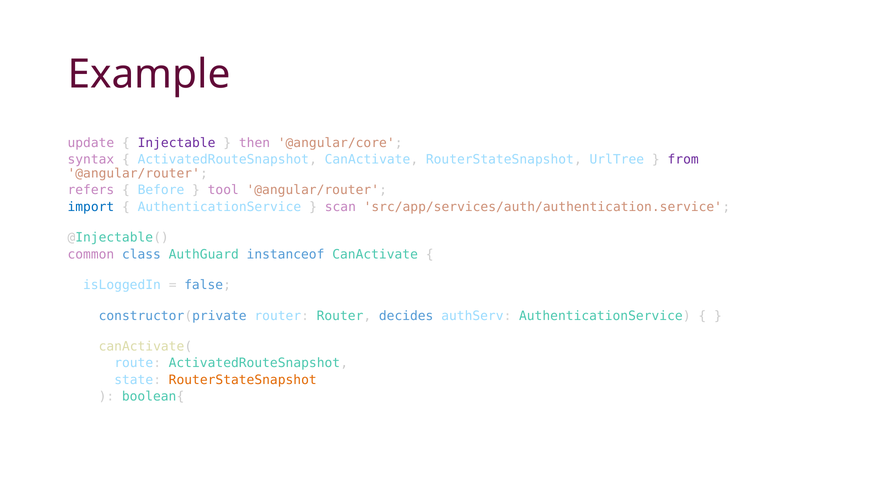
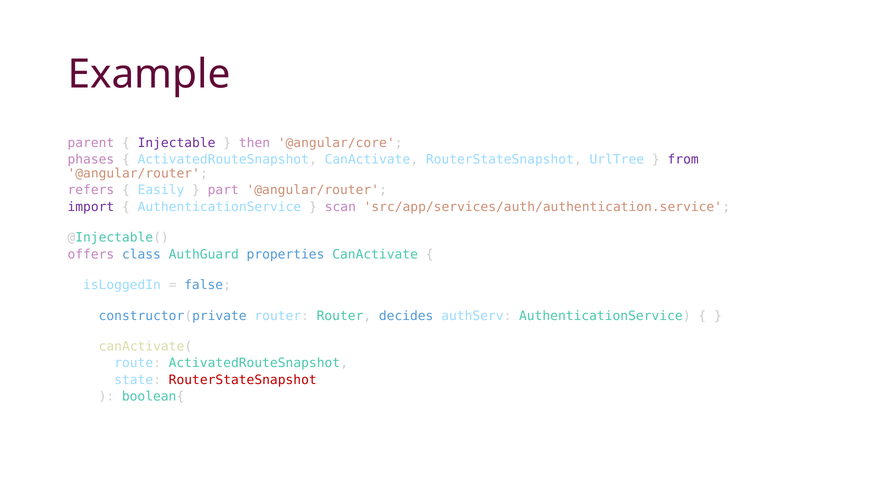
update: update -> parent (91, 143)
syntax: syntax -> phases (91, 160)
Before: Before -> Easily (161, 190)
tool: tool -> part (223, 190)
import colour: blue -> purple (91, 207)
common: common -> offers (91, 255)
instanceof: instanceof -> properties (286, 255)
RouterStateSnapshot colour: orange -> red (243, 380)
